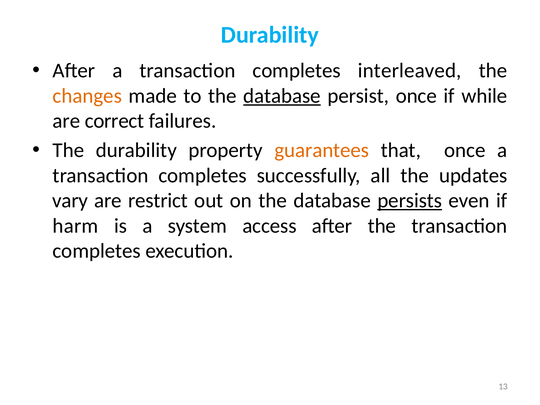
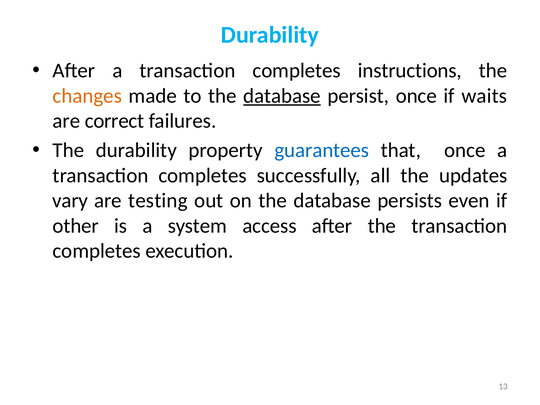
interleaved: interleaved -> instructions (410, 71)
while: while -> waits (484, 96)
guarantees colour: orange -> blue (322, 150)
restrict: restrict -> testing (158, 201)
persists underline: present -> none (410, 201)
harm: harm -> other (76, 226)
